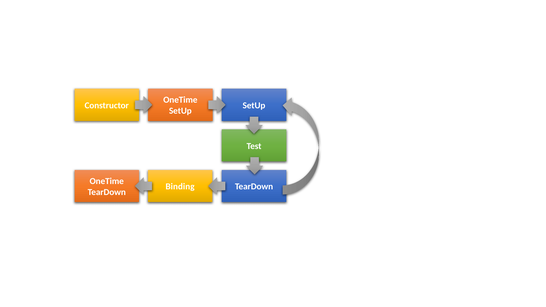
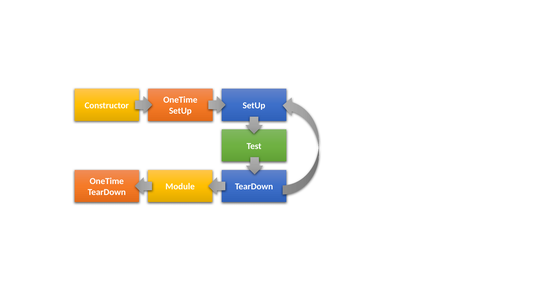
Binding: Binding -> Module (180, 187)
